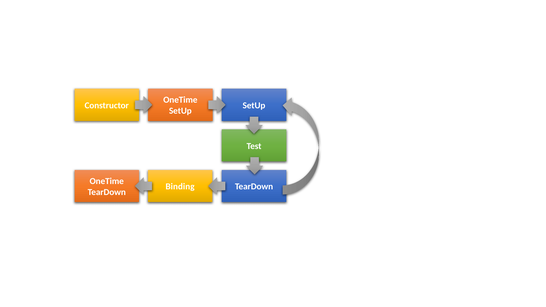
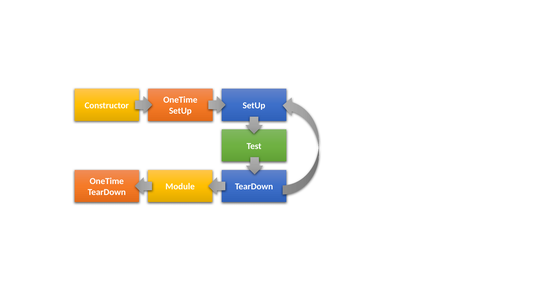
Binding: Binding -> Module (180, 187)
